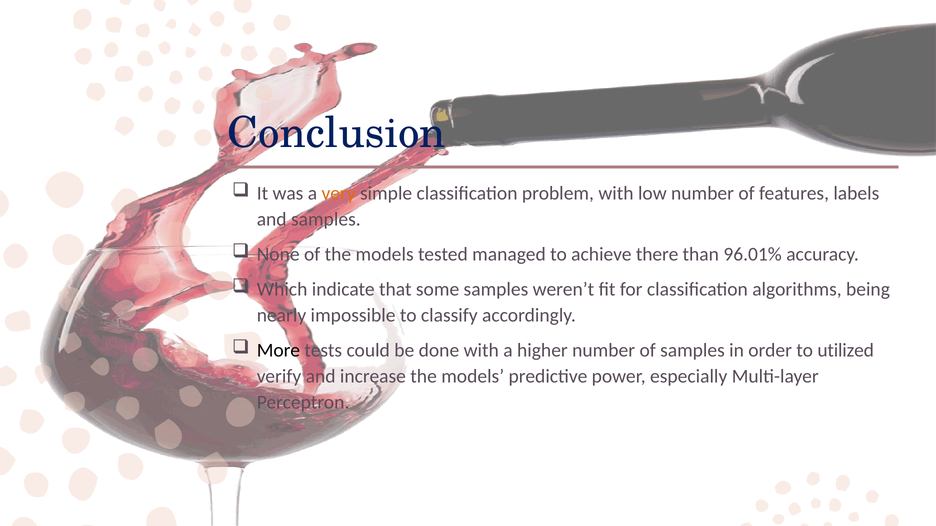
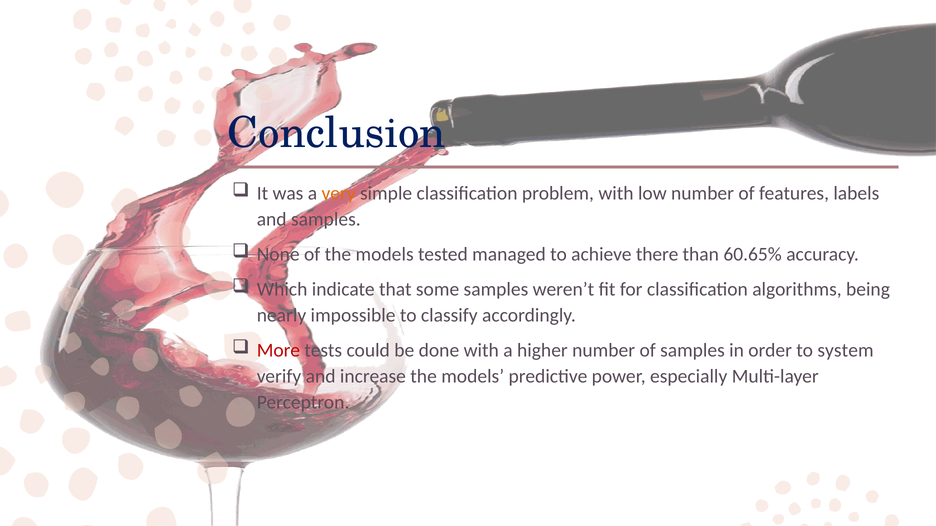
96.01%: 96.01% -> 60.65% (753, 255)
More colour: black -> red (278, 351)
utilized: utilized -> system (846, 351)
